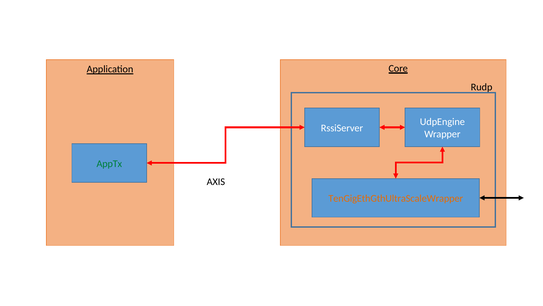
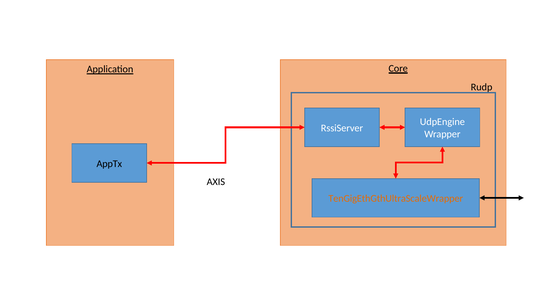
AppTx colour: green -> black (109, 163)
